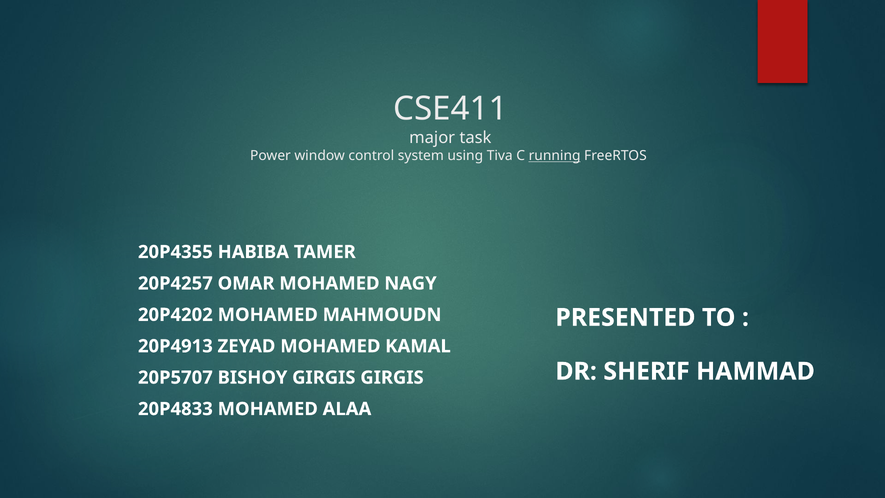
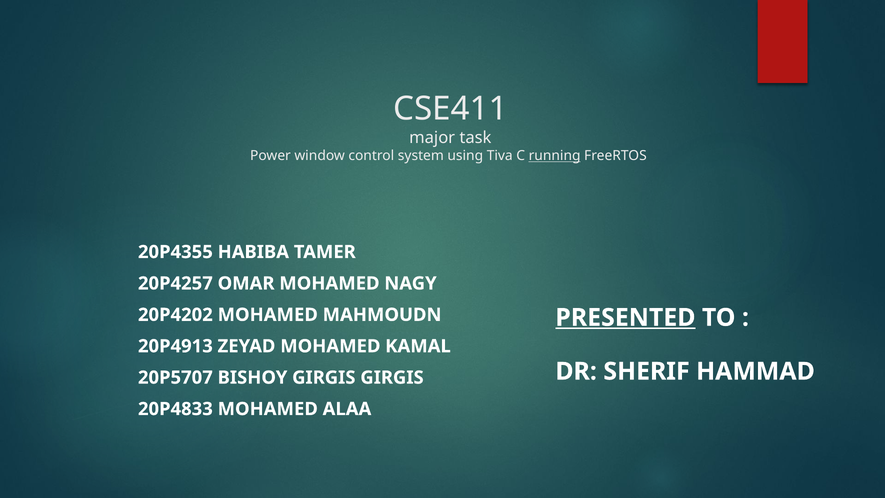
PRESENTED underline: none -> present (625, 317)
